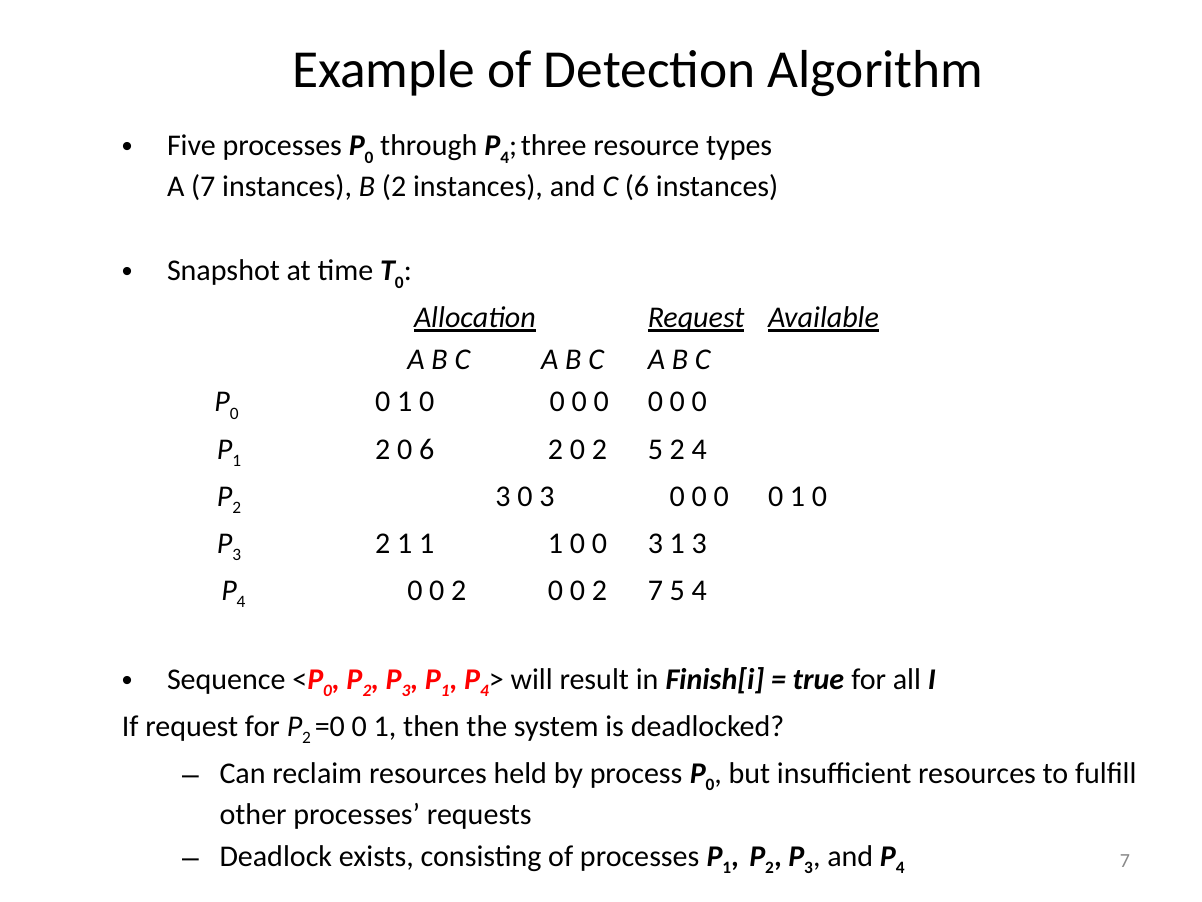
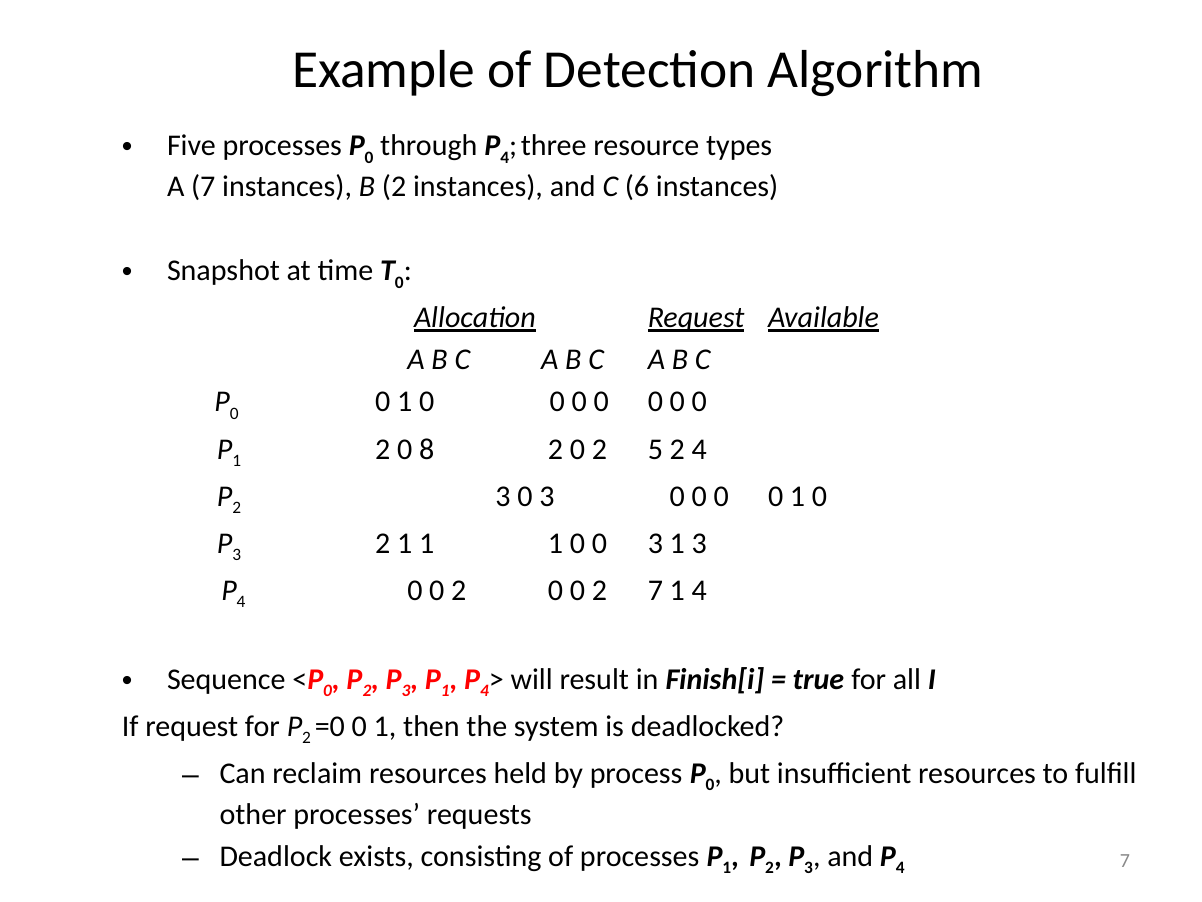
0 6: 6 -> 8 (427, 449)
7 5: 5 -> 1 (677, 590)
